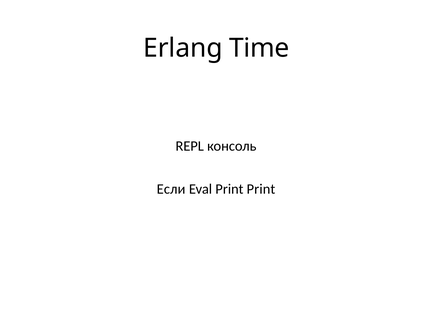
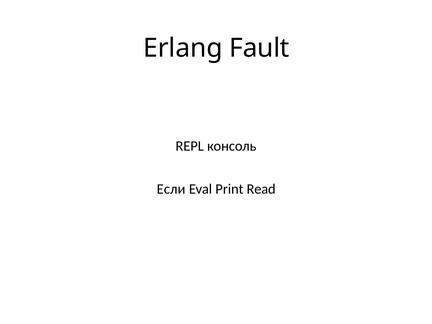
Time: Time -> Fault (259, 48)
Print Print: Print -> Read (261, 189)
